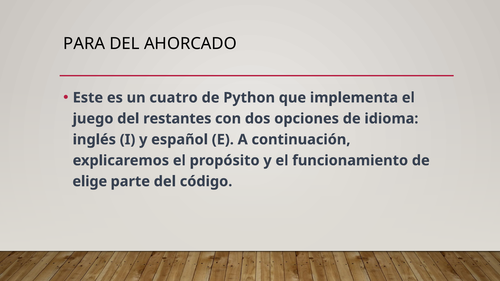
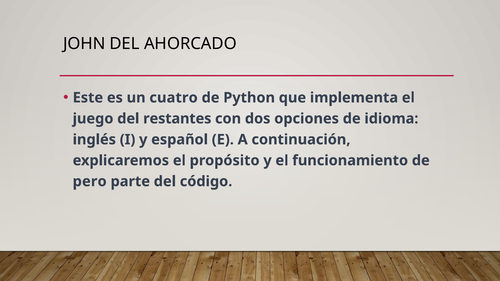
PARA: PARA -> JOHN (84, 44)
elige: elige -> pero (90, 182)
